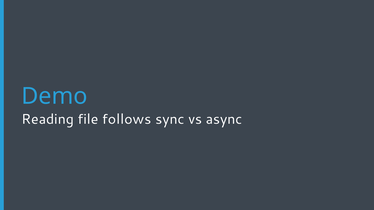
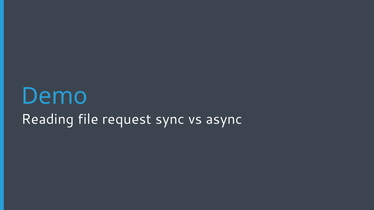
follows: follows -> request (127, 119)
